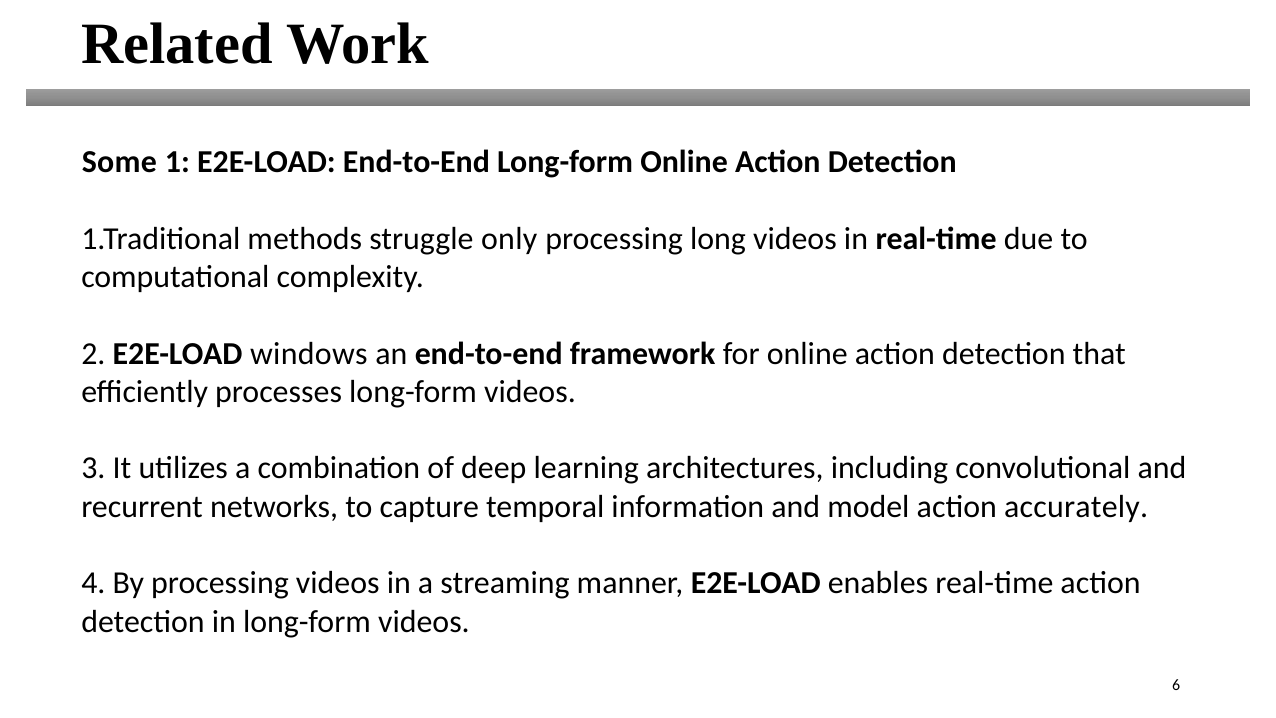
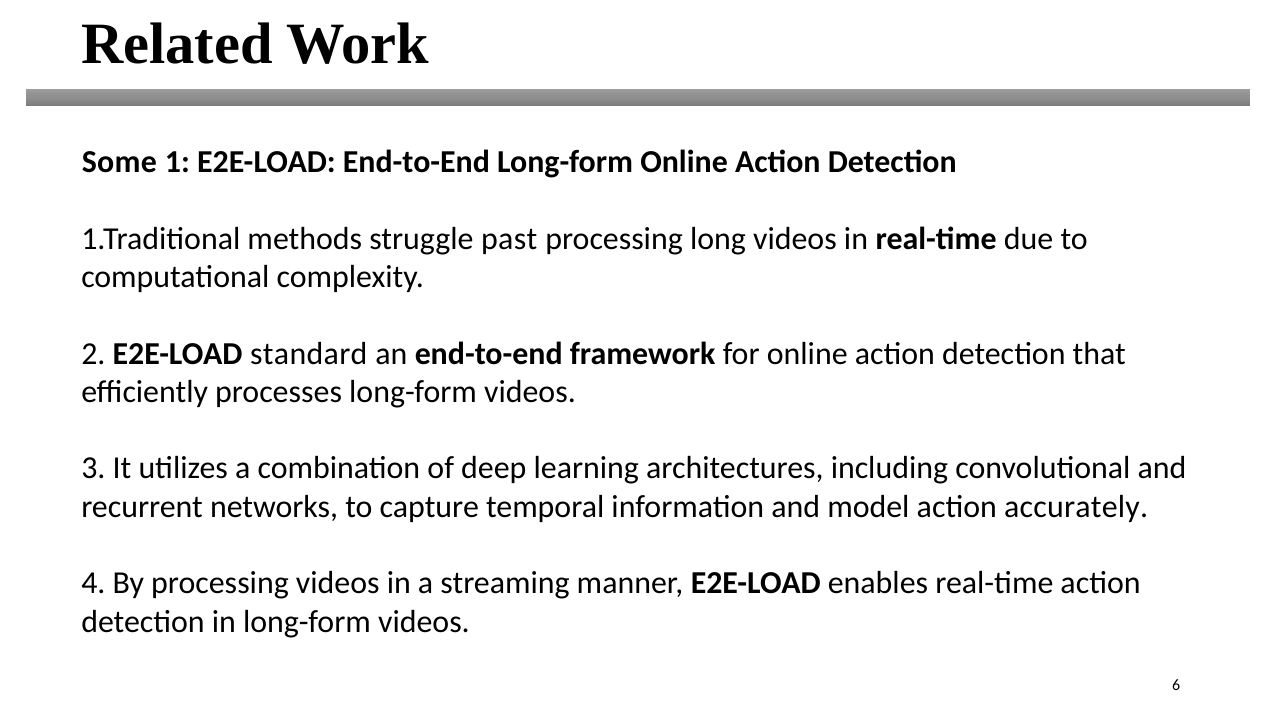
only: only -> past (509, 239)
windows: windows -> standard (309, 353)
